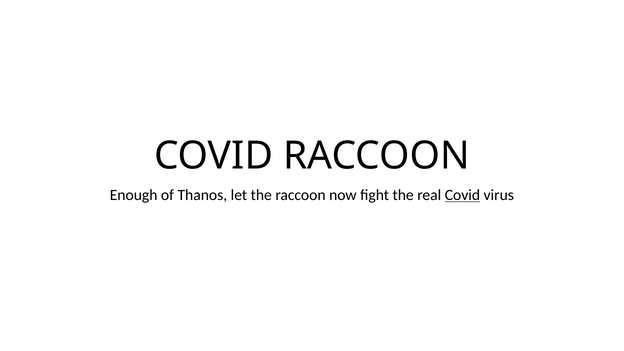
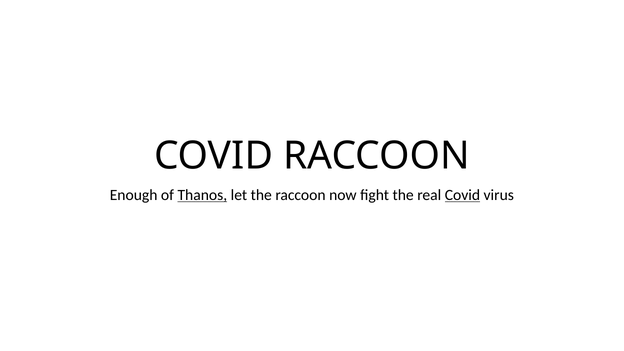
Thanos underline: none -> present (202, 195)
